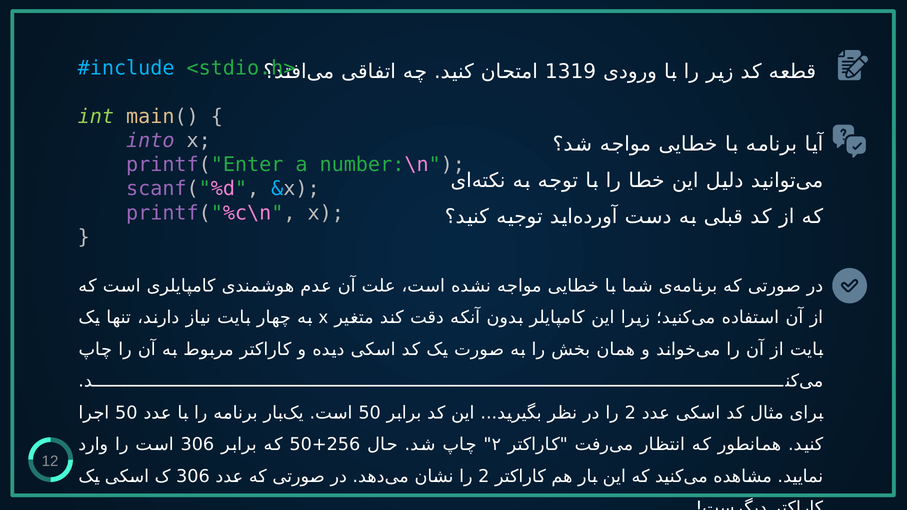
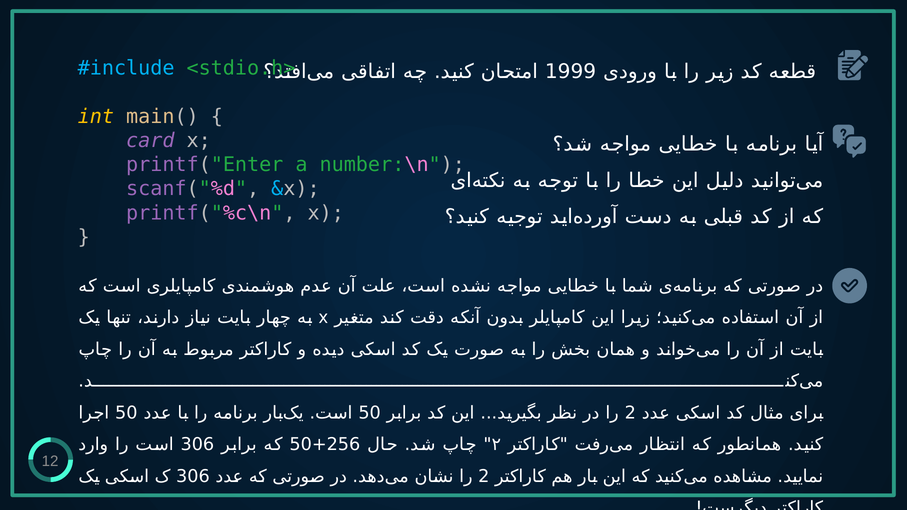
1319: 1319 -> 1999 (571, 72)
int colour: light green -> yellow (96, 116)
into: into -> card (150, 141)
